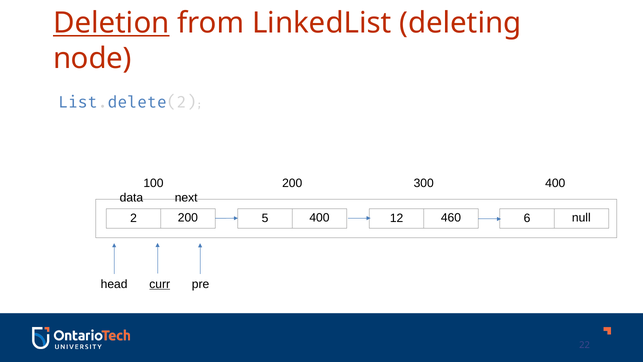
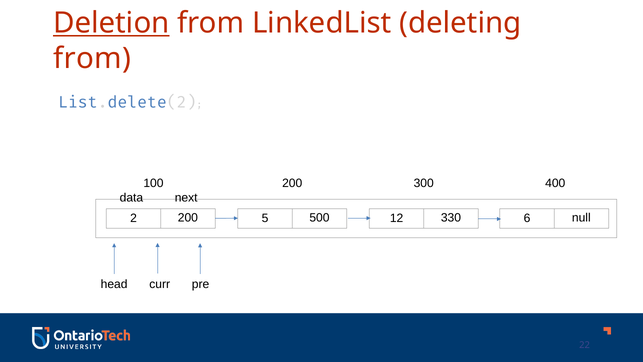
node: node -> from (92, 58)
5 400: 400 -> 500 (319, 218)
460: 460 -> 330 (451, 218)
curr underline: present -> none (160, 284)
